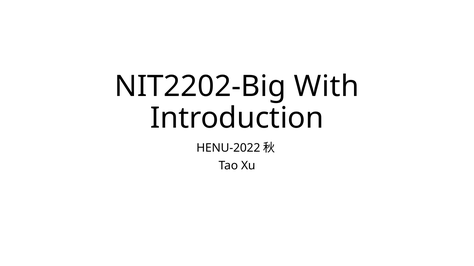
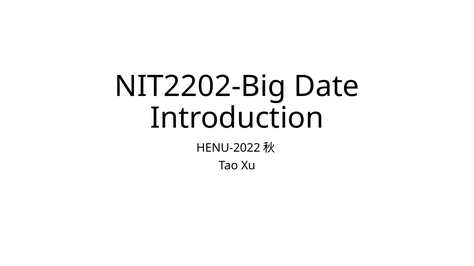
With: With -> Date (327, 87)
